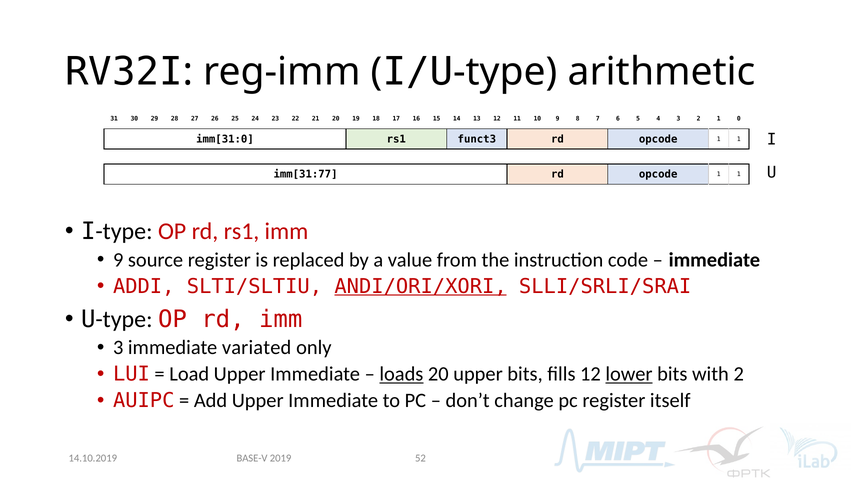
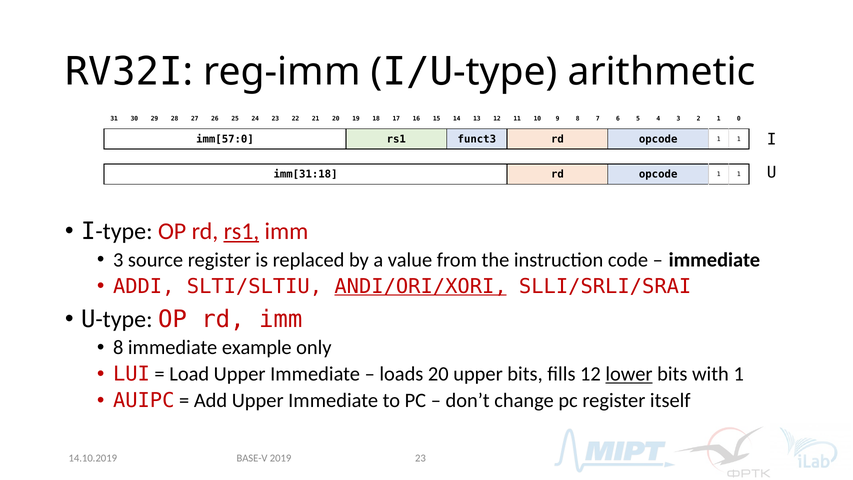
imm[31:0: imm[31:0 -> imm[57:0 (225, 139)
imm[31:77: imm[31:77 -> imm[31:18 (306, 174)
rs1 underline: none -> present (241, 231)
9: 9 -> 3 (118, 260)
3: 3 -> 8 (118, 348)
variated: variated -> example (257, 348)
loads underline: present -> none (401, 374)
with 2: 2 -> 1 (739, 374)
2019 52: 52 -> 23 (420, 458)
